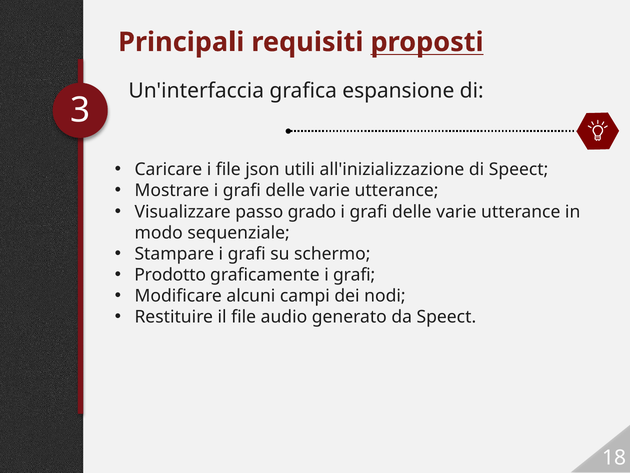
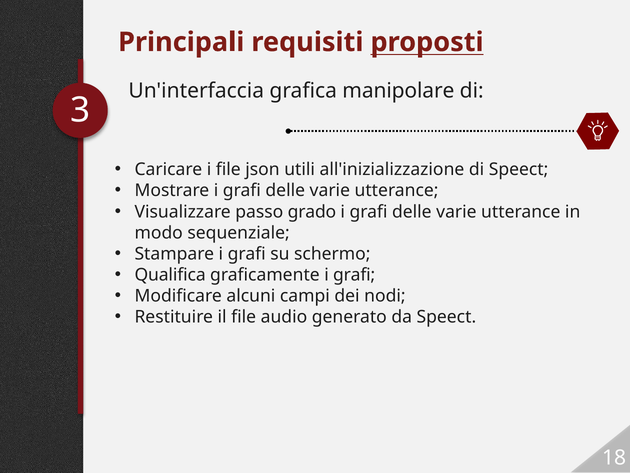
espansione: espansione -> manipolare (398, 91)
Prodotto: Prodotto -> Qualifica (170, 275)
